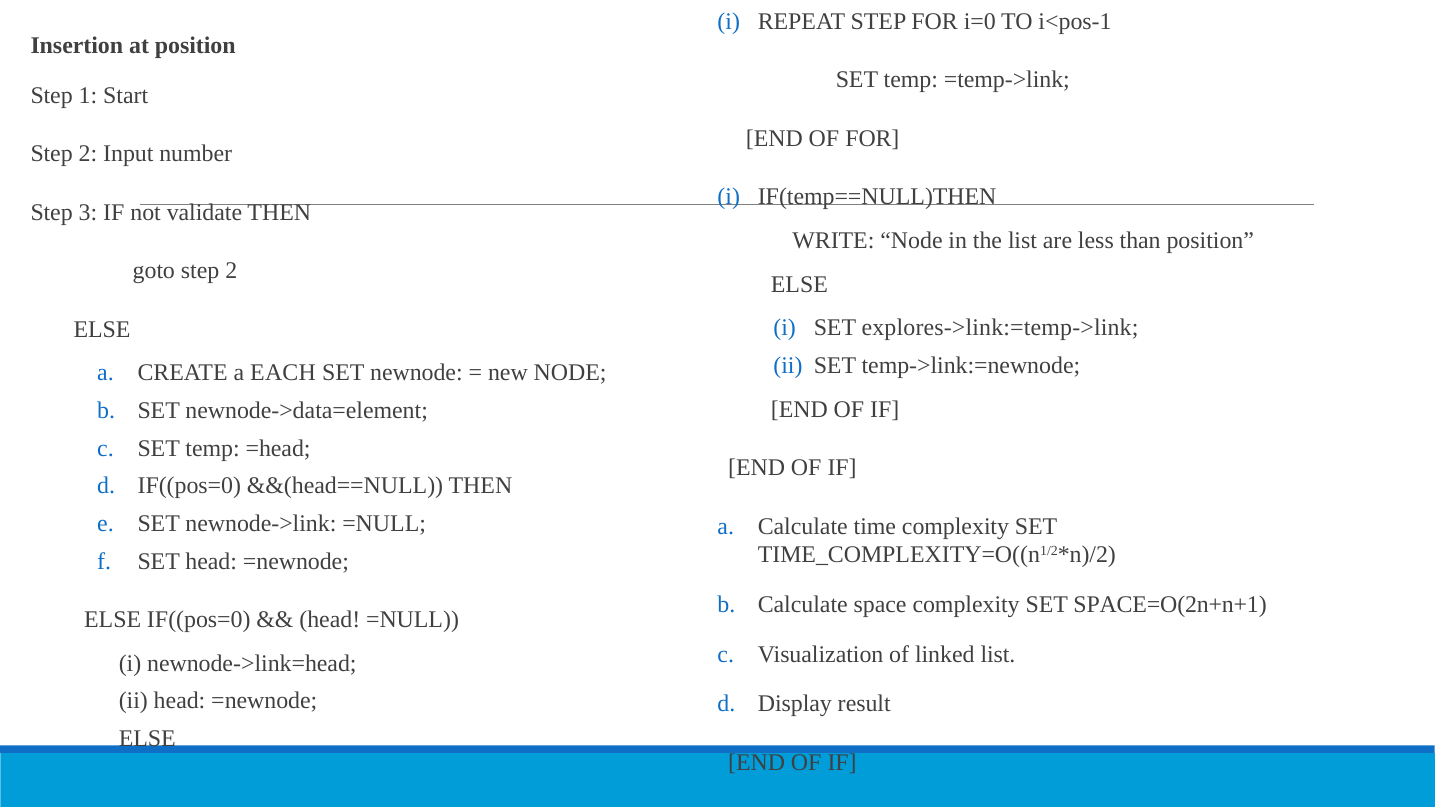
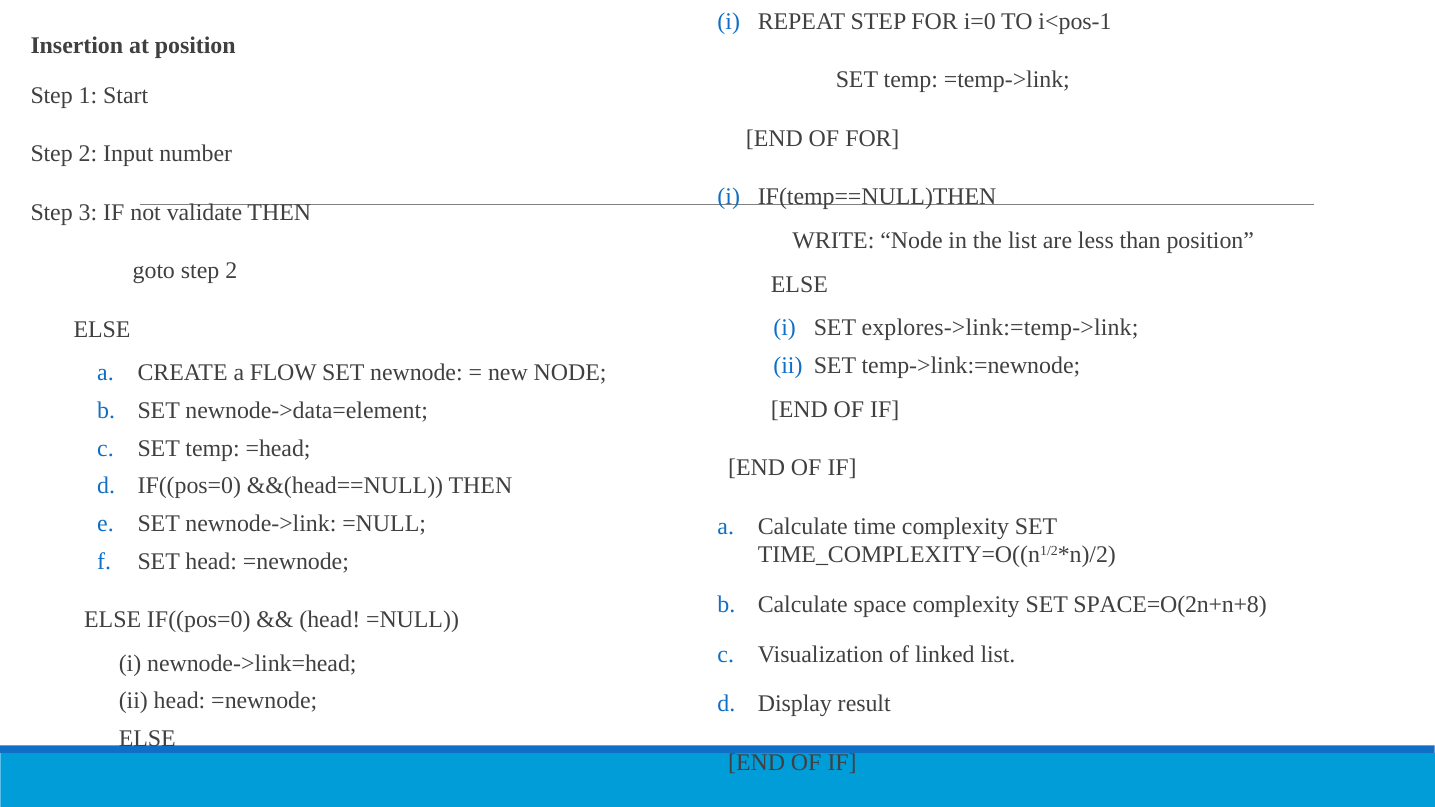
EACH: EACH -> FLOW (283, 373)
SPACE=O(2n+n+1: SPACE=O(2n+n+1 -> SPACE=O(2n+n+8 (1170, 605)
